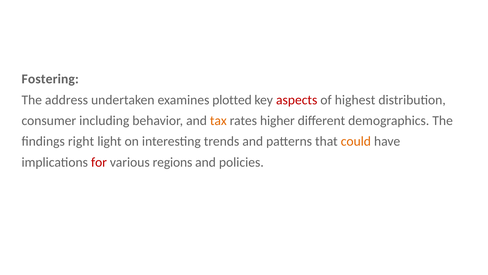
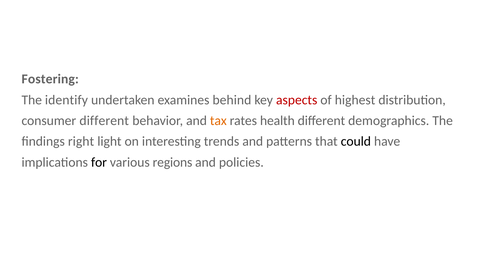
address: address -> identify (66, 100)
plotted: plotted -> behind (232, 100)
consumer including: including -> different (104, 120)
higher: higher -> health (277, 120)
could colour: orange -> black (356, 141)
for colour: red -> black (99, 162)
